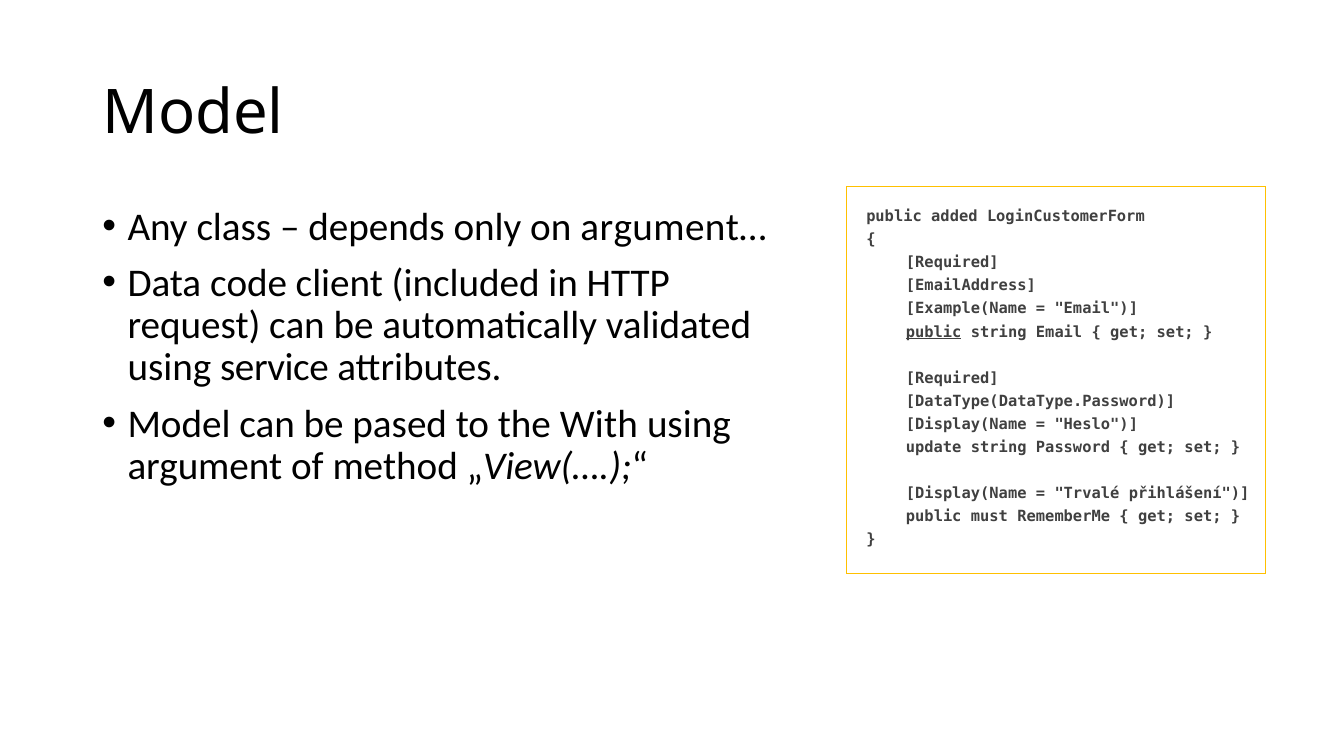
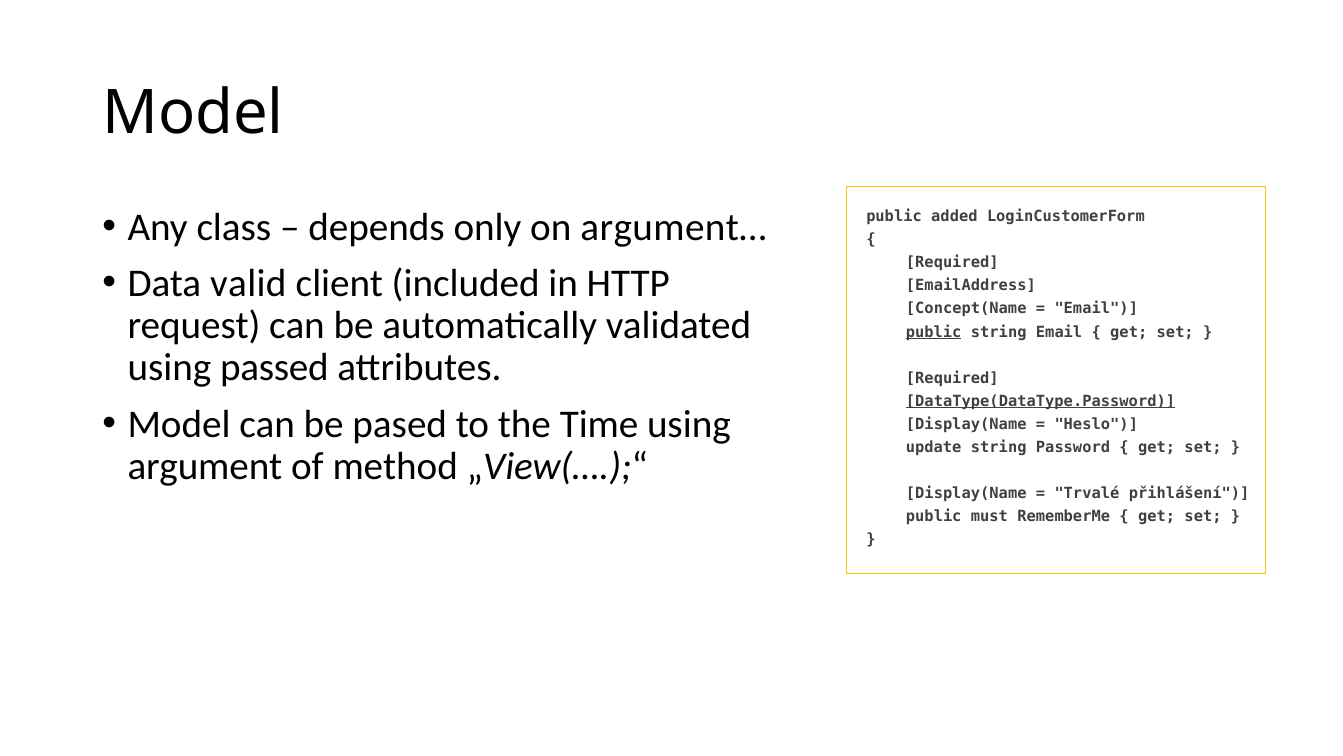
code: code -> valid (248, 283)
Example(Name: Example(Name -> Concept(Name (966, 309)
service: service -> passed (274, 368)
DataType(DataType.Password underline: none -> present (1041, 401)
With: With -> Time (599, 424)
